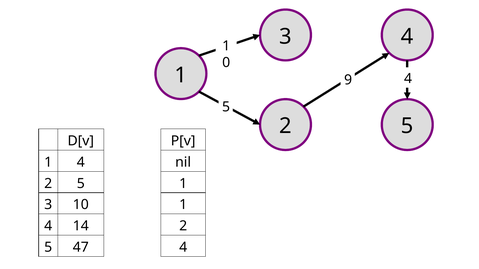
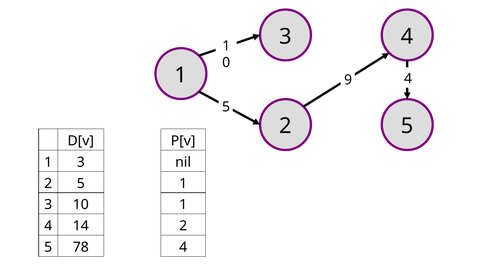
4: 4 -> 3 (81, 162)
47: 47 -> 78 (81, 248)
